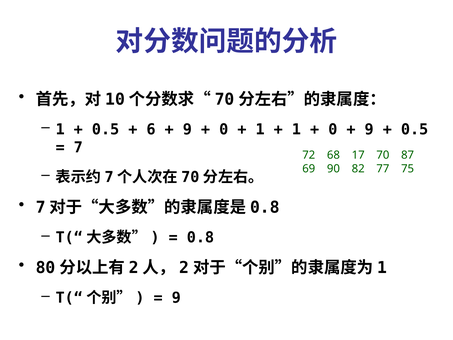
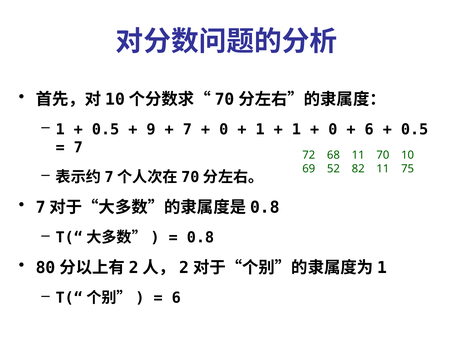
6: 6 -> 9 (151, 129)
9: 9 -> 7 (187, 129)
9: 9 -> 6 (369, 129)
68 17: 17 -> 11 (358, 155)
87: 87 -> 10 (408, 155)
90: 90 -> 52 (333, 169)
82 77: 77 -> 11 (383, 169)
9: 9 -> 6 (176, 298)
